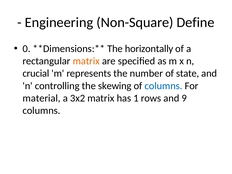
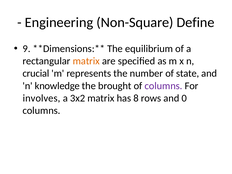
0: 0 -> 9 (27, 49)
horizontally: horizontally -> equilibrium (149, 49)
controlling: controlling -> knowledge (57, 86)
skewing: skewing -> brought (115, 86)
columns colour: blue -> purple (164, 86)
material: material -> involves (42, 98)
1: 1 -> 8 (136, 98)
9: 9 -> 0 (184, 98)
